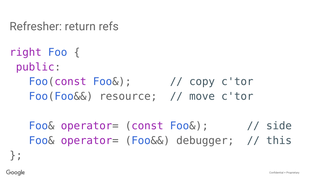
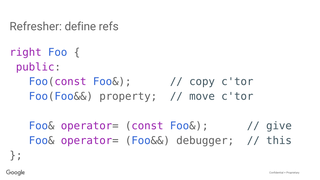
return: return -> define (80, 27)
resource: resource -> property (128, 96)
side: side -> give (279, 126)
